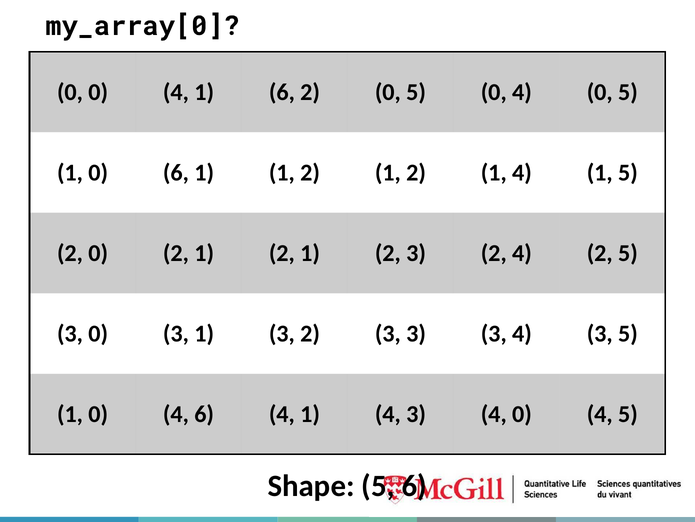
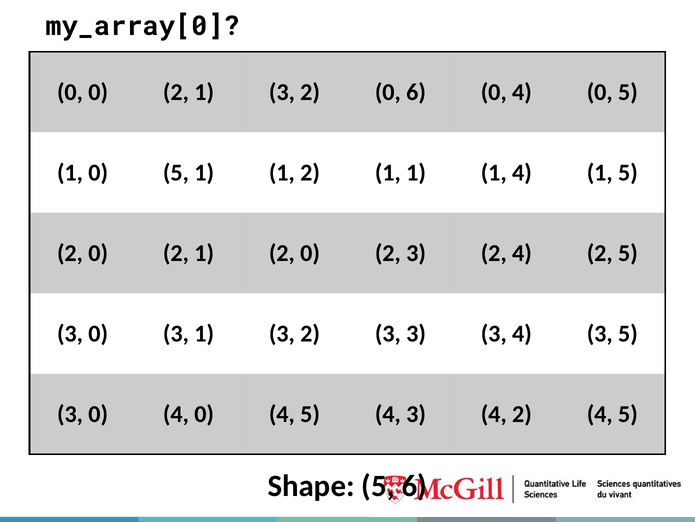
0 0 4: 4 -> 2 (176, 92)
6: 6 -> 3 (282, 92)
2 0 5: 5 -> 6 (416, 92)
1 0 6: 6 -> 5 (176, 172)
2: 2 -> 1 (416, 172)
1: 1 -> 0 (310, 253)
1: 1 -> 3 (70, 414)
6: 6 -> 0 (204, 414)
1: 1 -> 5 (310, 414)
3 4 0: 0 -> 2 (522, 414)
